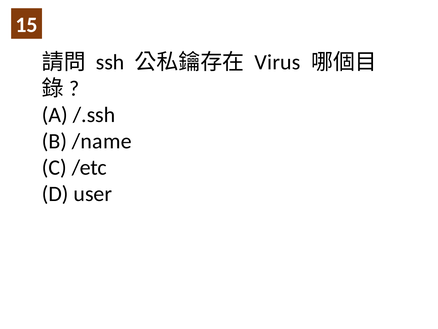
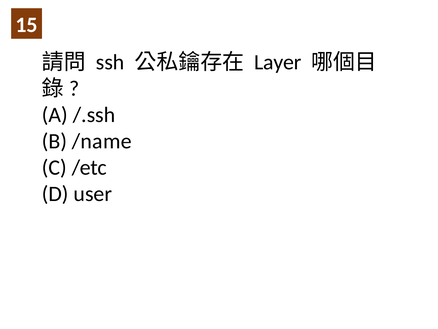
Virus: Virus -> Layer (278, 62)
